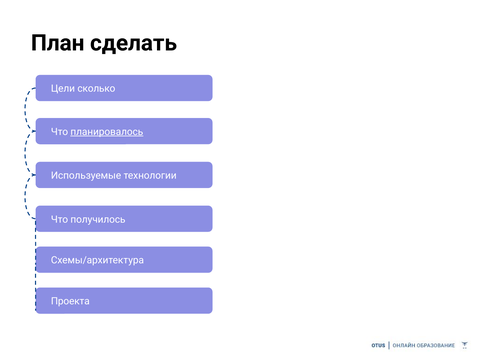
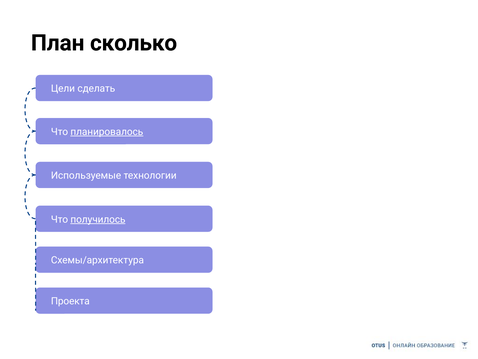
сделать: сделать -> сколько (134, 43)
сколько: сколько -> сделать (96, 89)
получилось underline: none -> present (98, 219)
